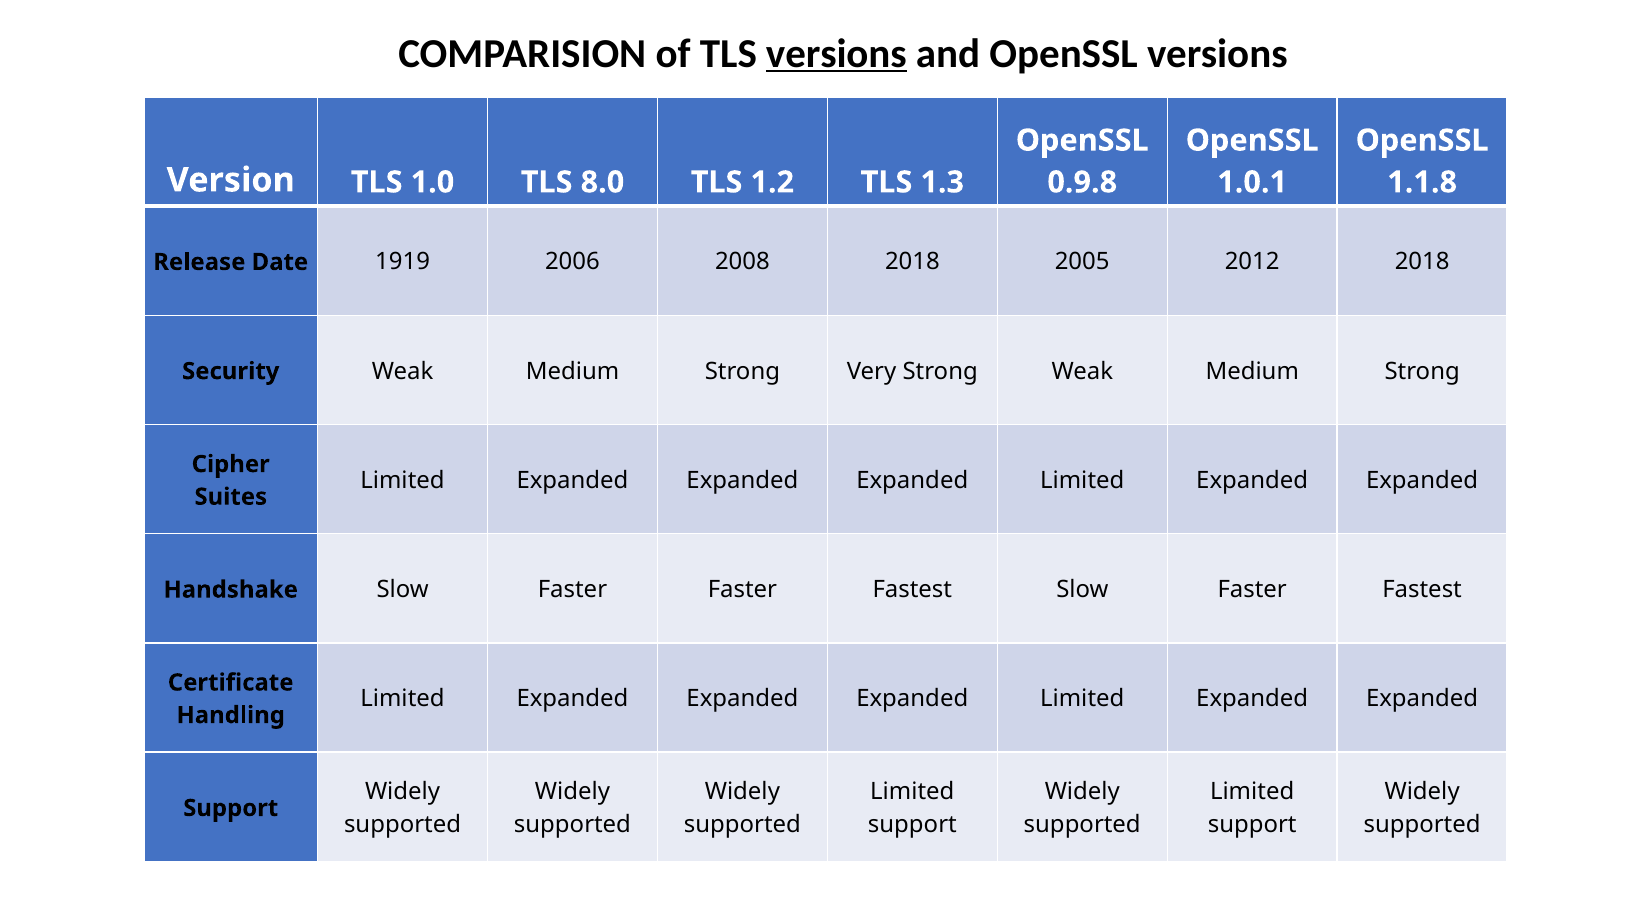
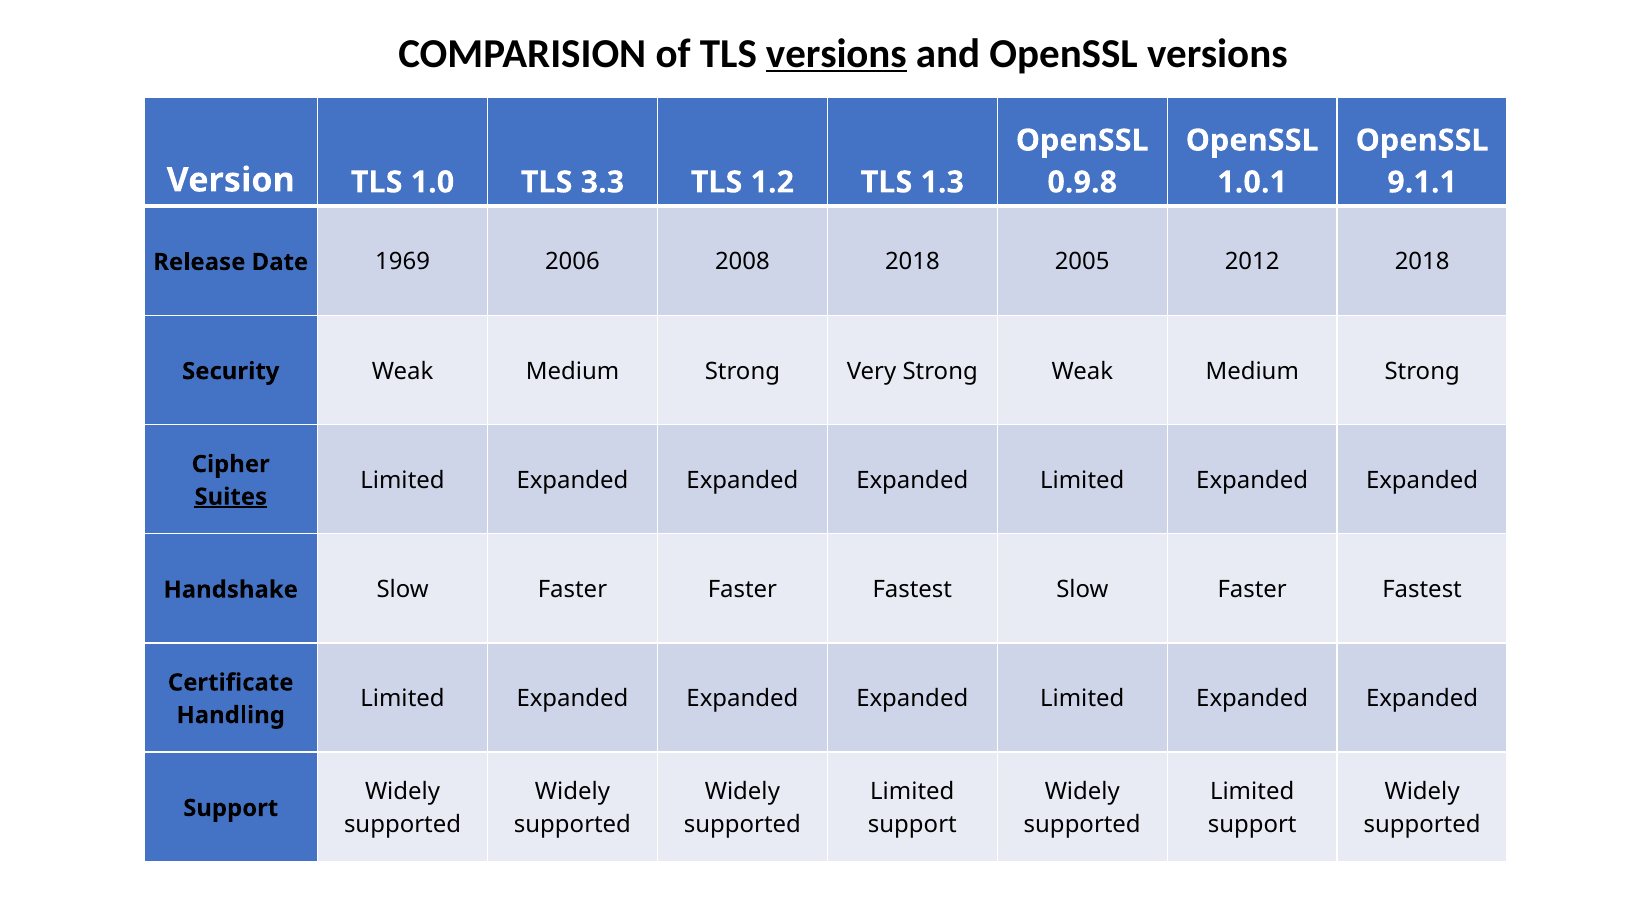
8.0: 8.0 -> 3.3 (602, 182)
1.1.8: 1.1.8 -> 9.1.1 (1422, 182)
1919: 1919 -> 1969 (403, 262)
Suites underline: none -> present (231, 497)
